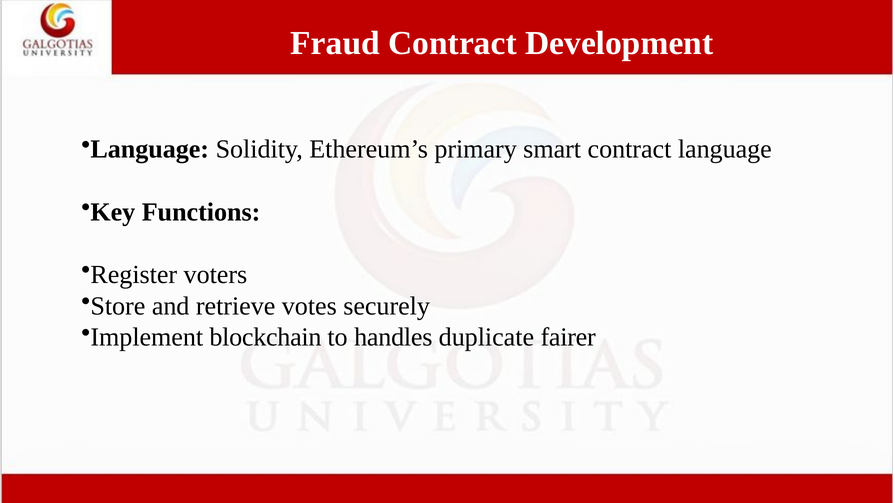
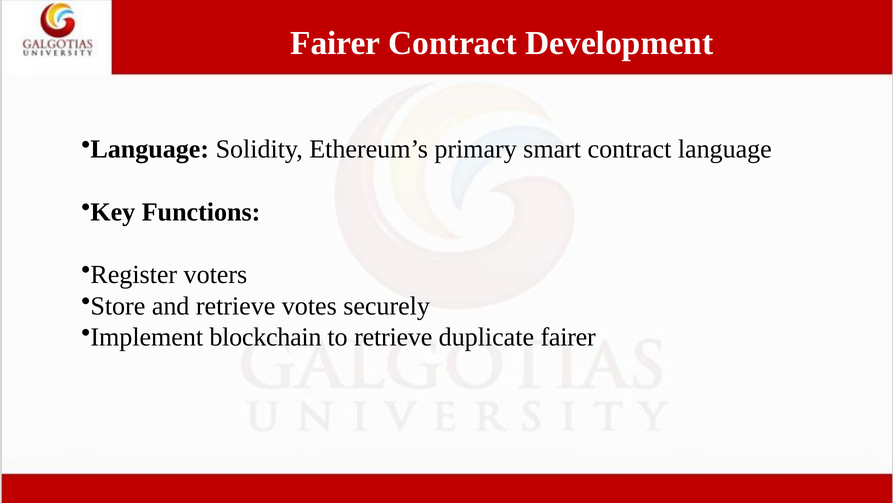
Fraud: Fraud -> Fairer (335, 43)
to handles: handles -> retrieve (393, 337)
